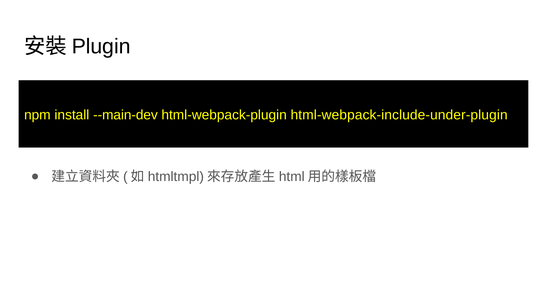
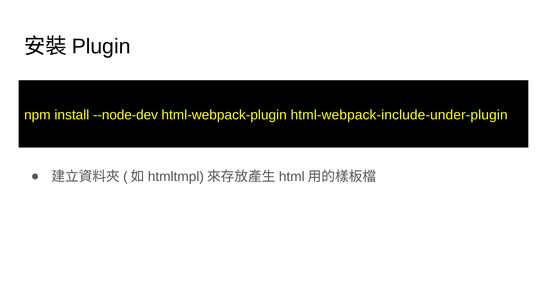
--main-dev: --main-dev -> --node-dev (125, 115)
